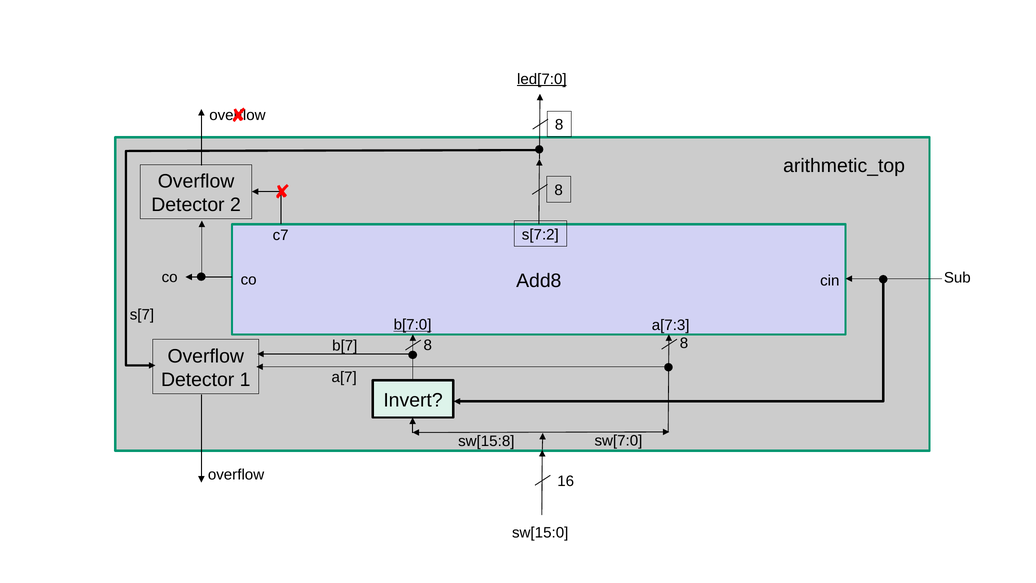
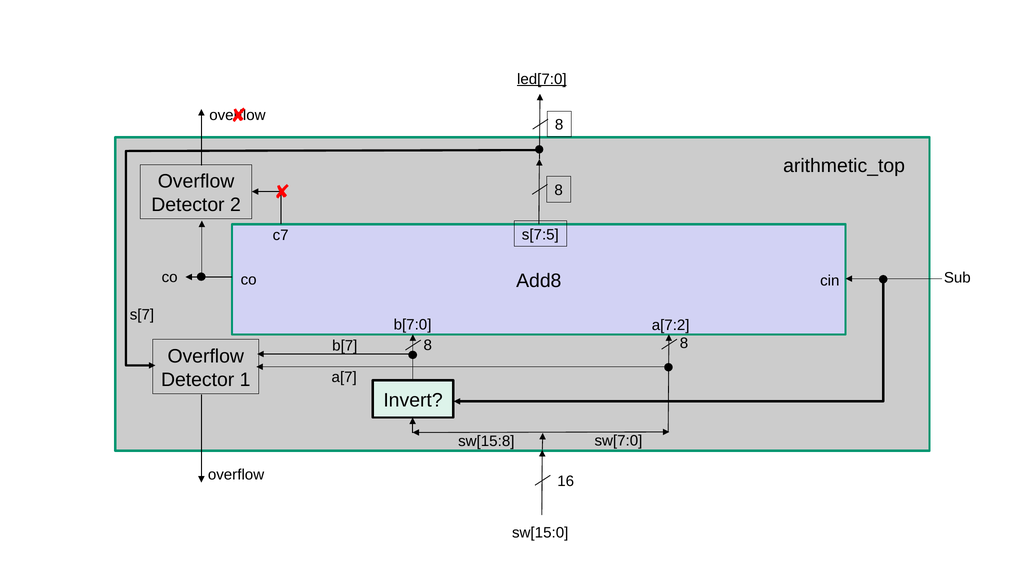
s[7:2: s[7:2 -> s[7:5 (540, 235)
b[7:0 underline: present -> none (413, 325)
a[7:3: a[7:3 -> a[7:2 (671, 325)
